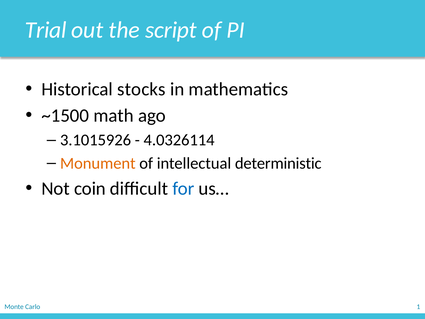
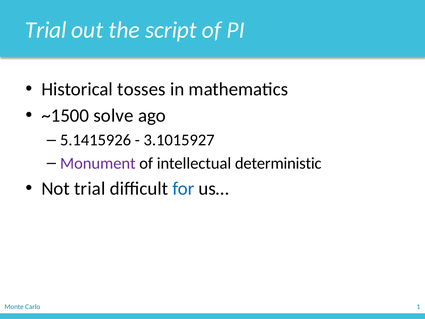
stocks: stocks -> tosses (141, 89)
math: math -> solve (114, 116)
3.1015926: 3.1015926 -> 5.1415926 (96, 140)
4.0326114: 4.0326114 -> 3.1015927 (179, 140)
Monument colour: orange -> purple (98, 163)
Not coin: coin -> trial (90, 188)
